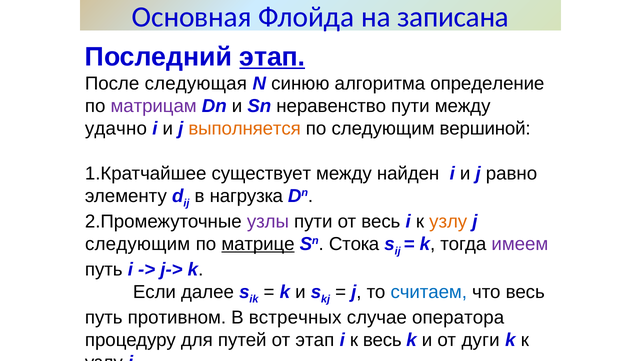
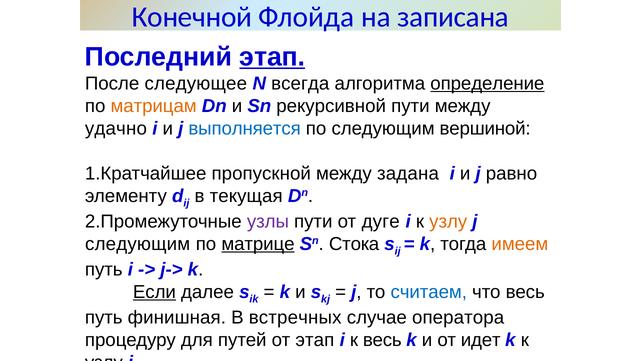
Основная: Основная -> Конечной (192, 17)
следующая: следующая -> следующее (196, 83)
синюю: синюю -> всегда (300, 83)
определение underline: none -> present (487, 83)
матрицам colour: purple -> orange (154, 106)
неравенство: неравенство -> рекурсивной (331, 106)
выполняется colour: orange -> blue (245, 128)
существует: существует -> пропускной (261, 173)
найден: найден -> задана (408, 173)
нагрузка: нагрузка -> текущая (246, 196)
от весь: весь -> дуге (381, 221)
имеем colour: purple -> orange (520, 244)
Если underline: none -> present (154, 292)
противном: противном -> финишная (177, 317)
дуги: дуги -> идет (481, 340)
